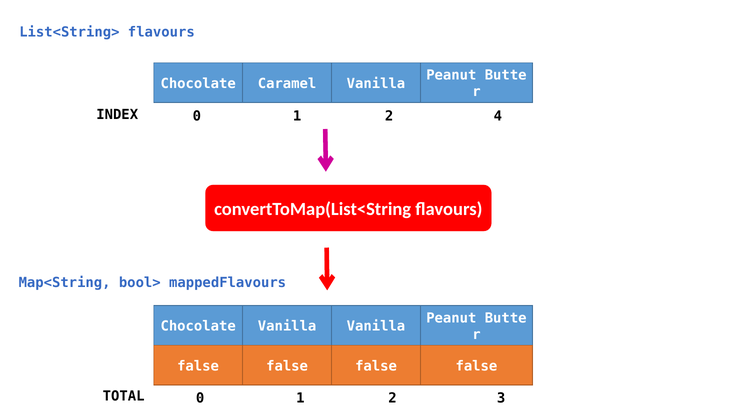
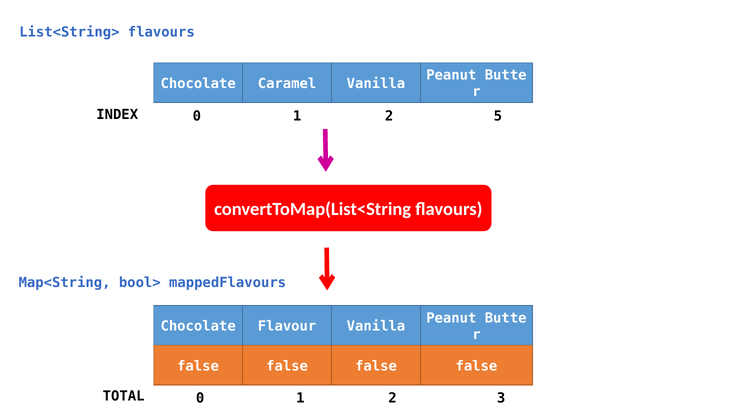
4: 4 -> 5 (498, 116)
Chocolate Vanilla: Vanilla -> Flavour (287, 326)
